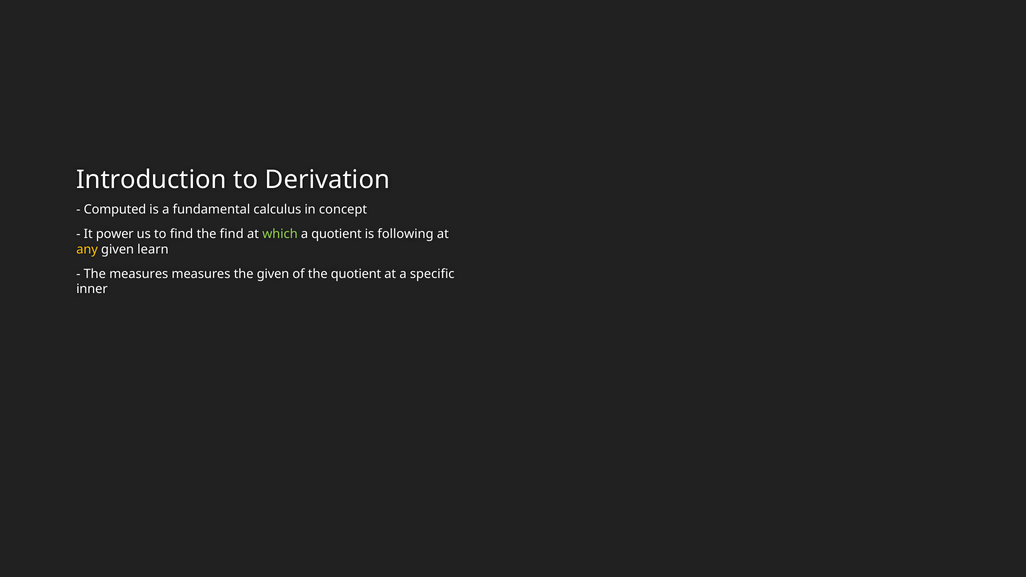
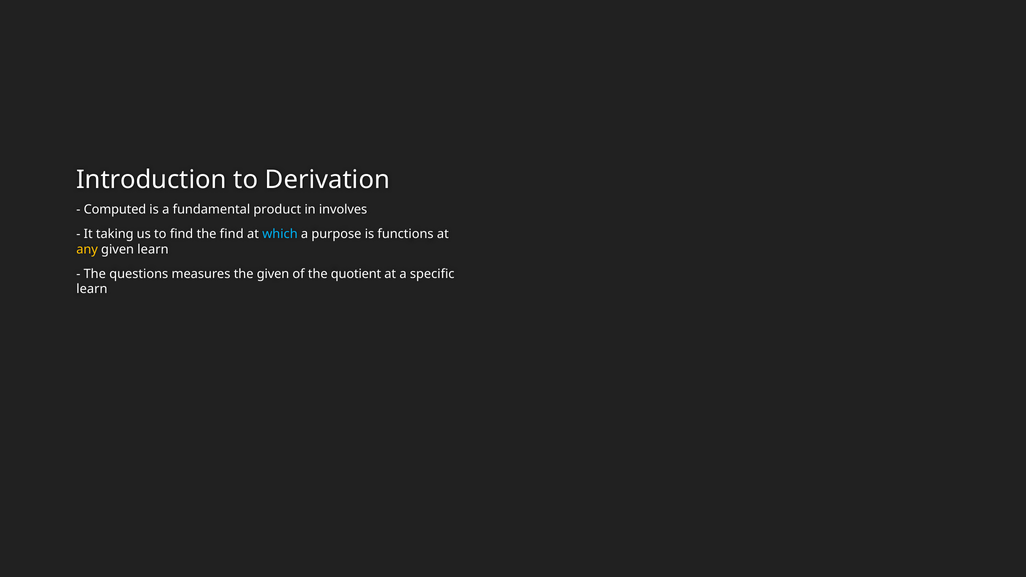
calculus: calculus -> product (277, 210)
concept: concept -> involves (343, 210)
power: power -> taking (115, 234)
which colour: light green -> light blue (280, 234)
a quotient: quotient -> purpose (336, 234)
following: following -> functions (406, 234)
The measures: measures -> questions (139, 274)
inner: inner -> learn (92, 289)
